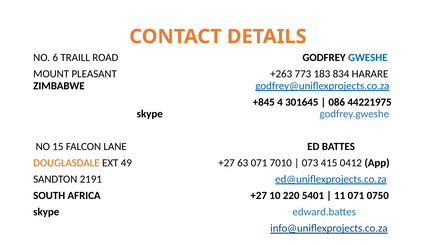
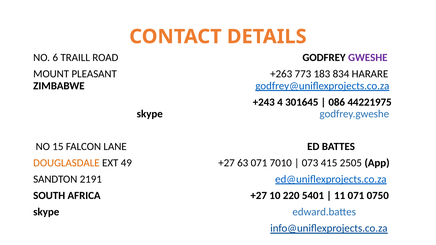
GWESHE colour: blue -> purple (368, 58)
+845: +845 -> +243 (264, 102)
0412: 0412 -> 2505 (351, 163)
